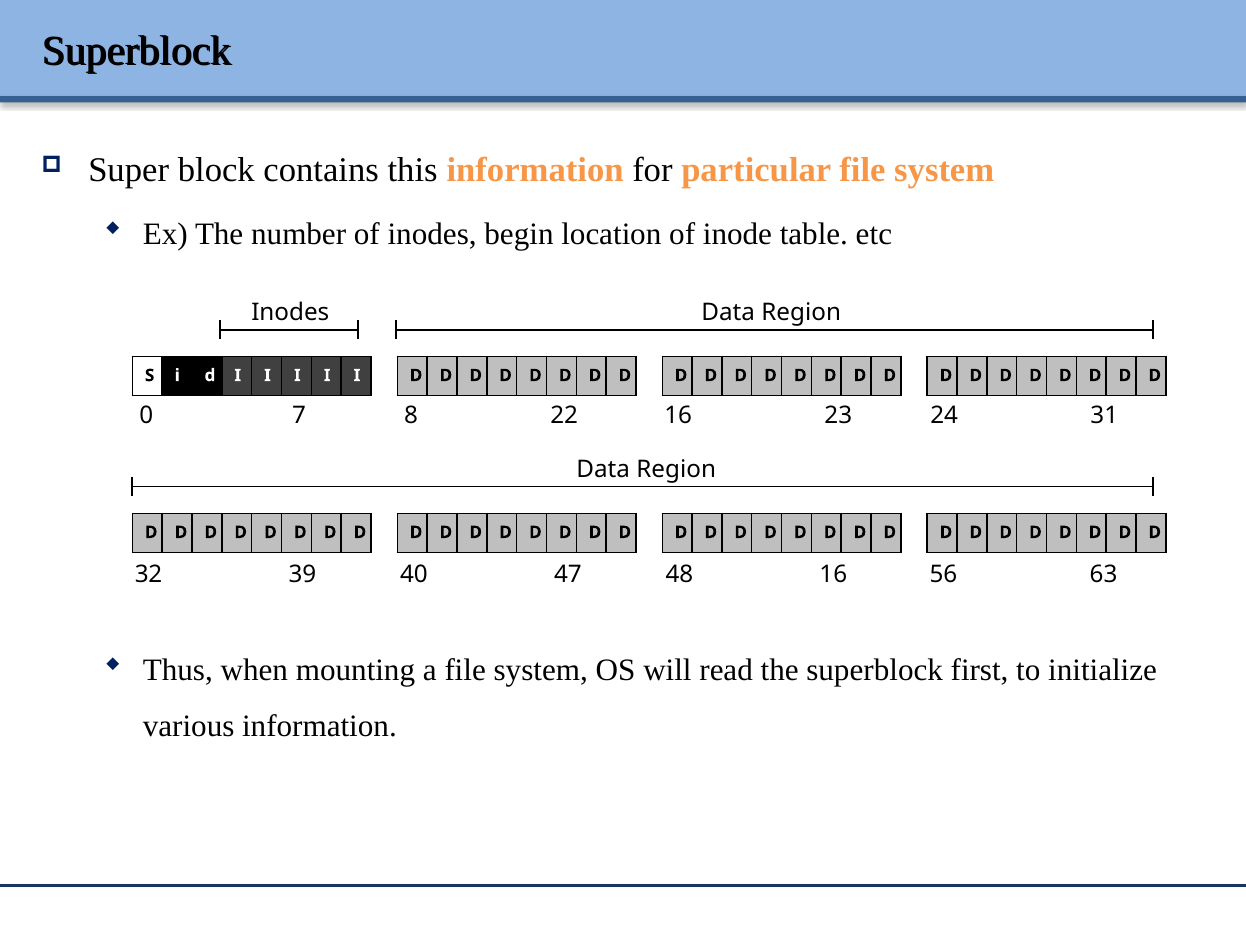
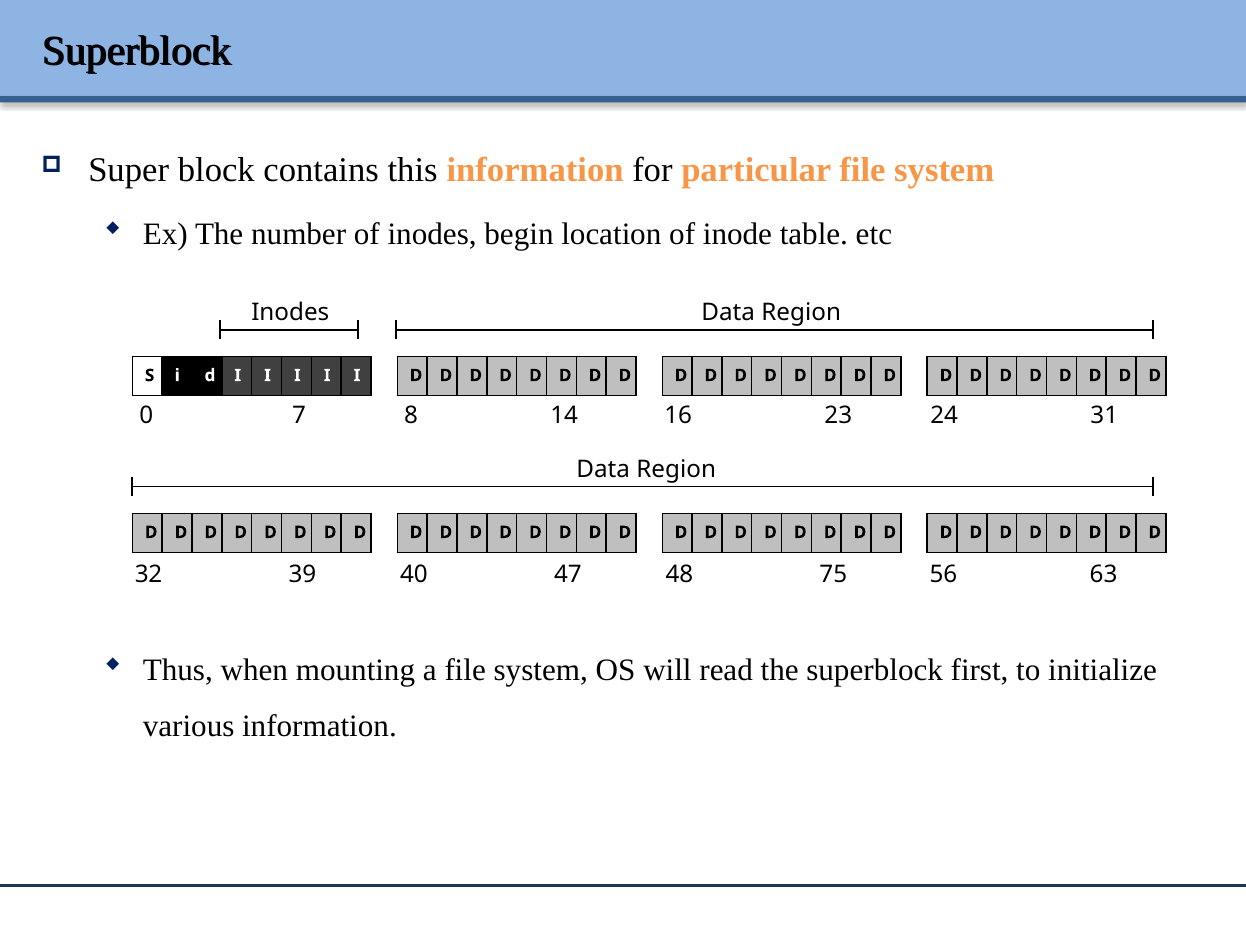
22: 22 -> 14 (564, 416)
48 16: 16 -> 75 (833, 575)
